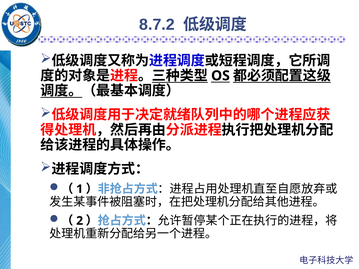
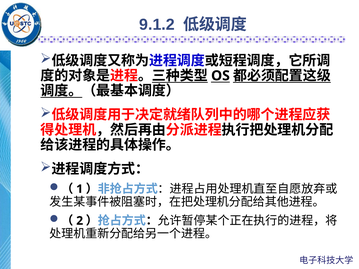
8.7.2: 8.7.2 -> 9.1.2 (157, 25)
